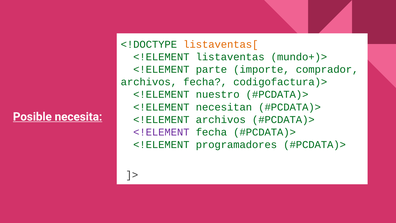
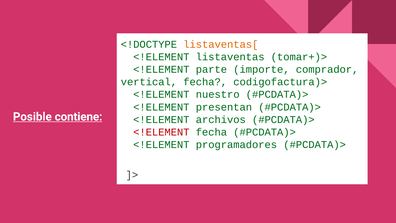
mundo+)>: mundo+)> -> tomar+)> (299, 57)
archivos: archivos -> vertical (149, 82)
necesitan: necesitan -> presentan (224, 107)
necesita: necesita -> contiene (79, 117)
<!ELEMENT colour: purple -> red (161, 132)
